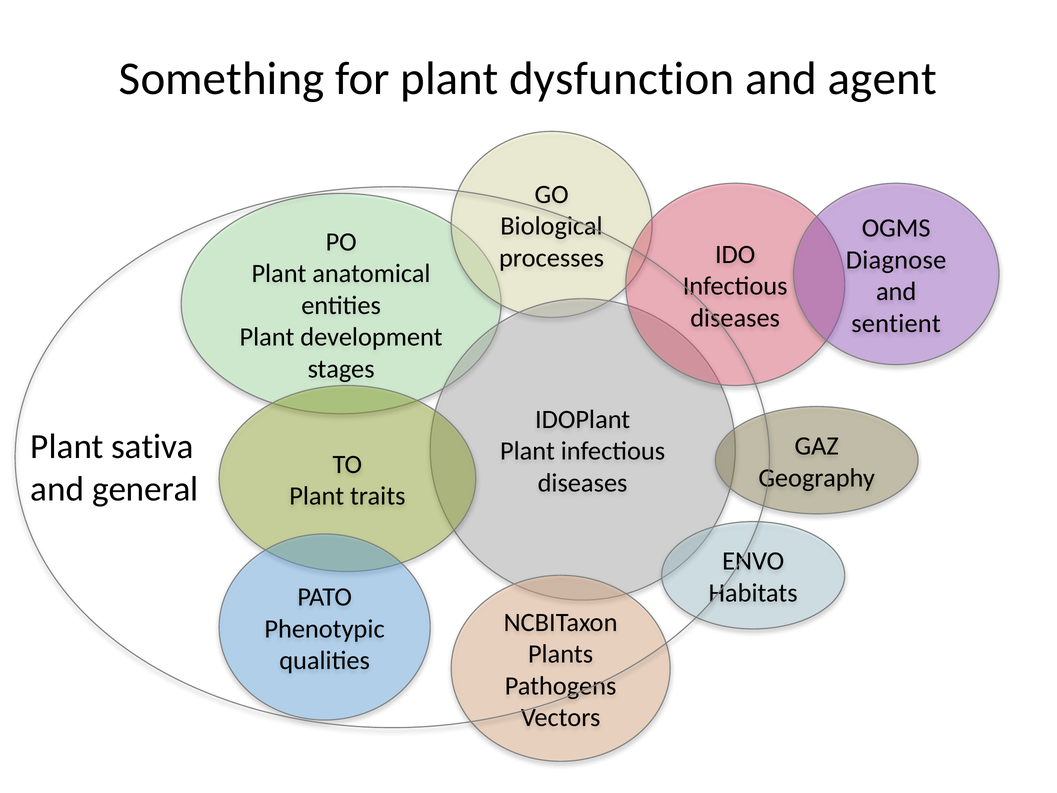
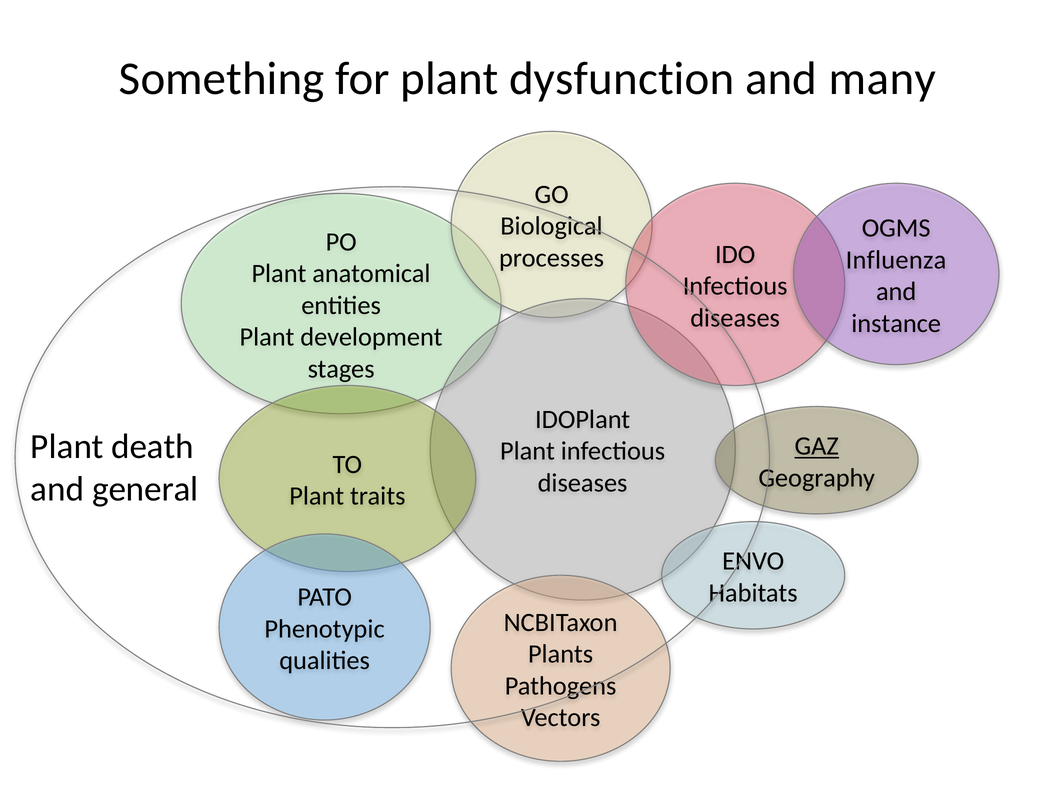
agent: agent -> many (882, 79)
Diagnose: Diagnose -> Influenza (896, 260)
sentient: sentient -> instance (896, 323)
sativa: sativa -> death (152, 446)
GAZ underline: none -> present (817, 446)
